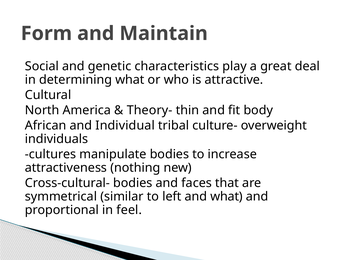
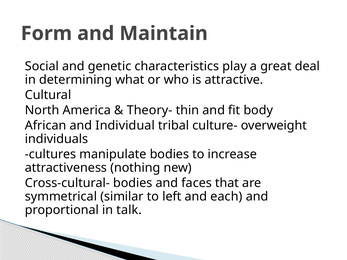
and what: what -> each (226, 197)
feel: feel -> talk (129, 210)
